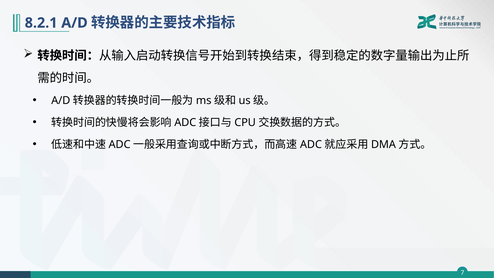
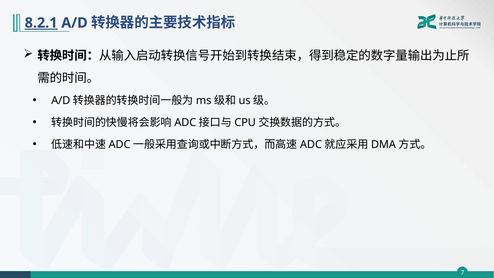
8.2.1 underline: none -> present (41, 23)
